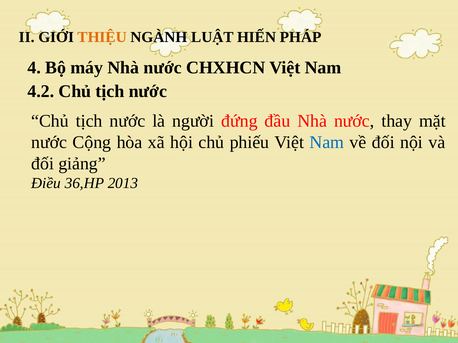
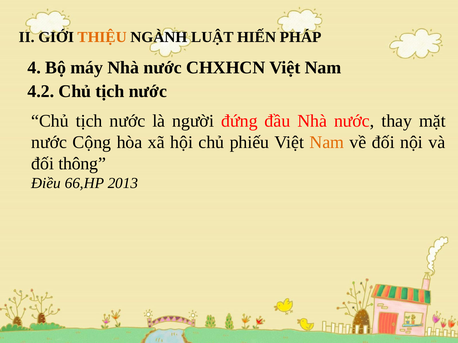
Nam colour: blue -> orange (327, 142)
giảng: giảng -> thông (82, 164)
36,HP: 36,HP -> 66,HP (84, 184)
